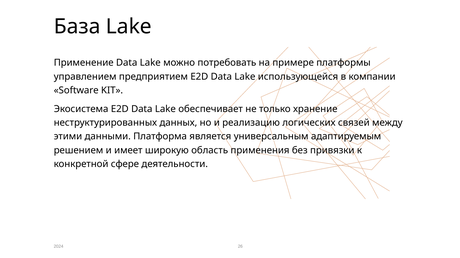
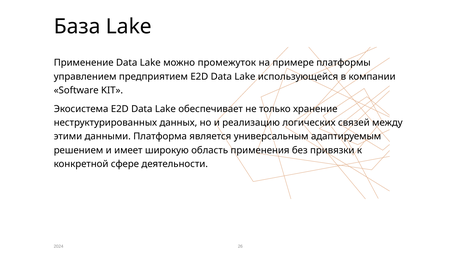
потребовать: потребовать -> промежуток (227, 63)
